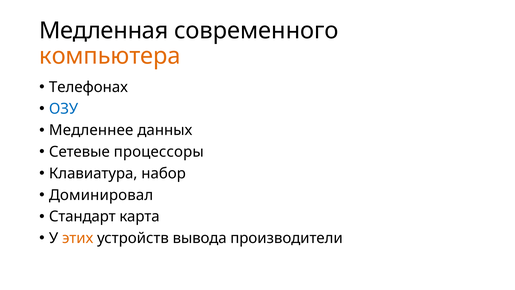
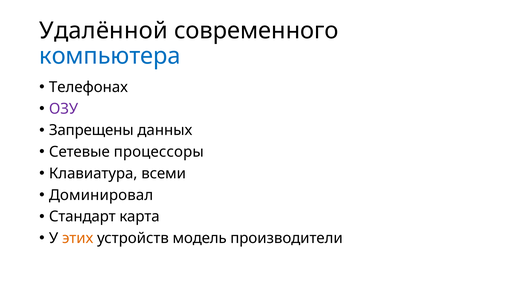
Медленная: Медленная -> Удалённой (103, 31)
компьютера colour: orange -> blue (110, 56)
ОЗУ colour: blue -> purple (64, 109)
Медленнее: Медленнее -> Запрещены (91, 130)
набор: набор -> всеми (164, 173)
вывода: вывода -> модель (200, 238)
